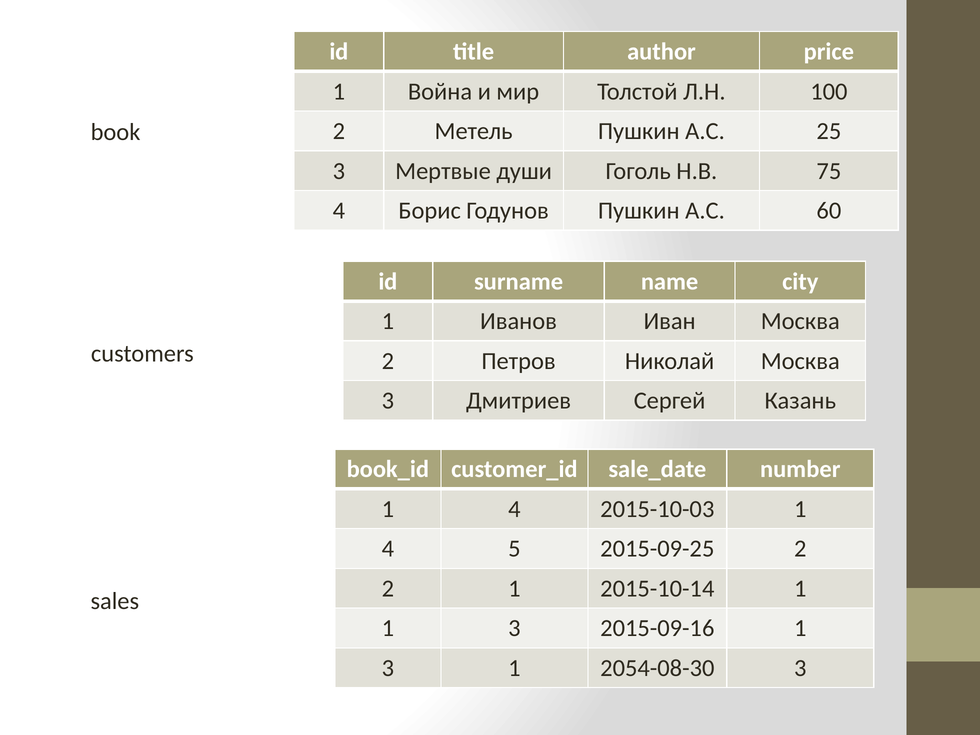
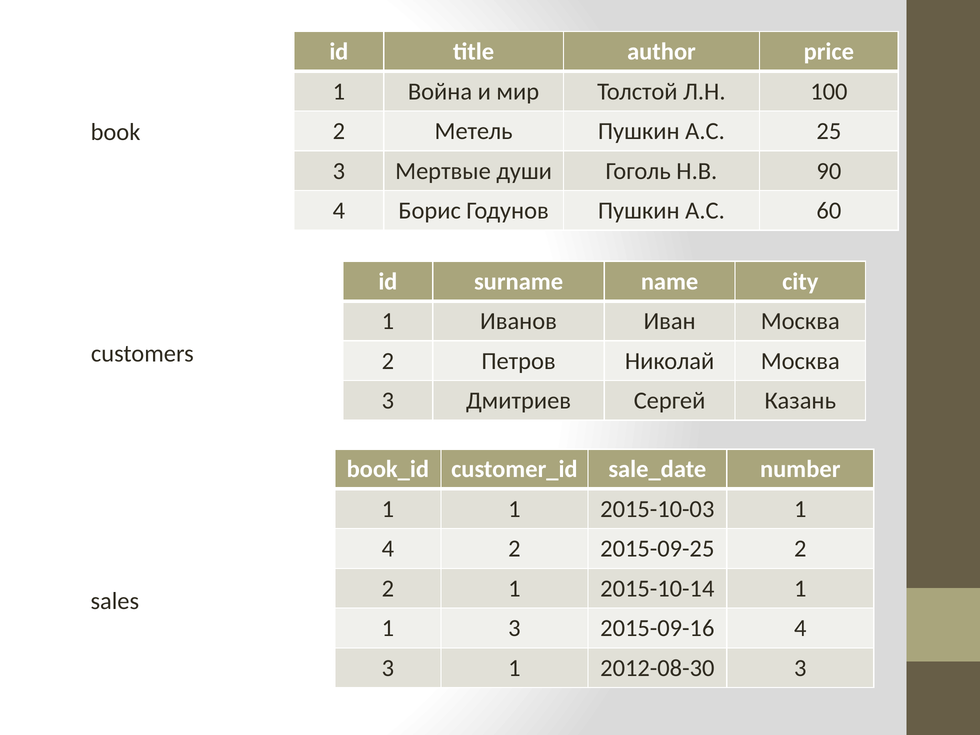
75: 75 -> 90 (829, 171)
4: 4 -> 1 (514, 509)
4 5: 5 -> 2 (514, 549)
2015-09-16 1: 1 -> 4 (800, 628)
2054-08-30: 2054-08-30 -> 2012-08-30 (657, 668)
